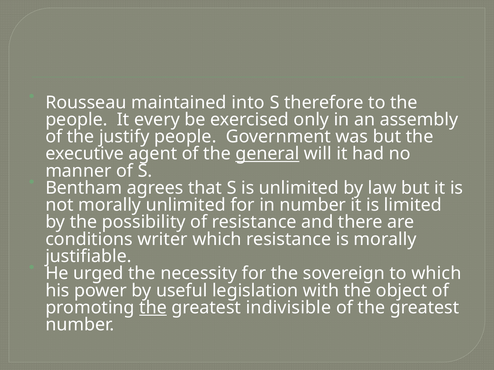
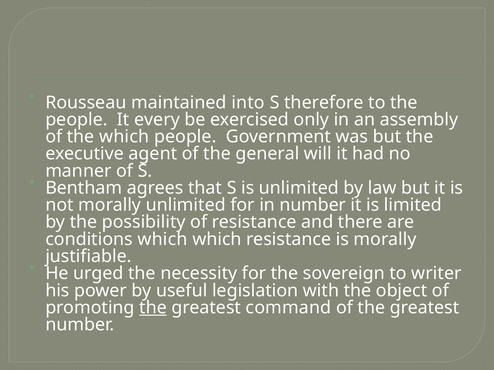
the justify: justify -> which (124, 137)
general underline: present -> none (267, 154)
conditions writer: writer -> which (162, 240)
to which: which -> writer (436, 274)
indivisible: indivisible -> command (288, 308)
